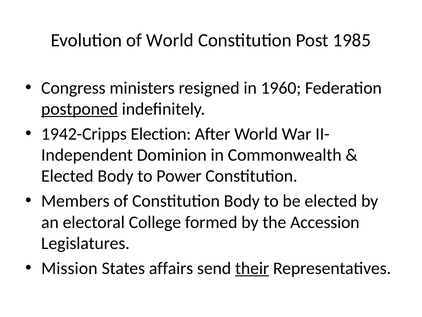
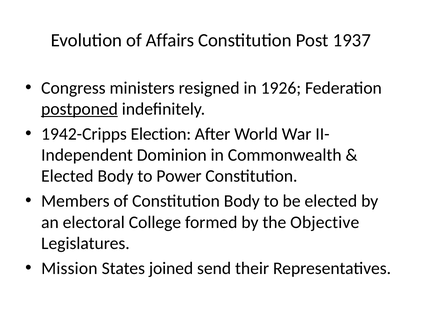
of World: World -> Affairs (170, 40)
1985: 1985 -> 1937 (352, 40)
1960: 1960 -> 1926 (281, 88)
Accession: Accession -> Objective (325, 222)
affairs: affairs -> joined (171, 268)
their underline: present -> none (252, 268)
